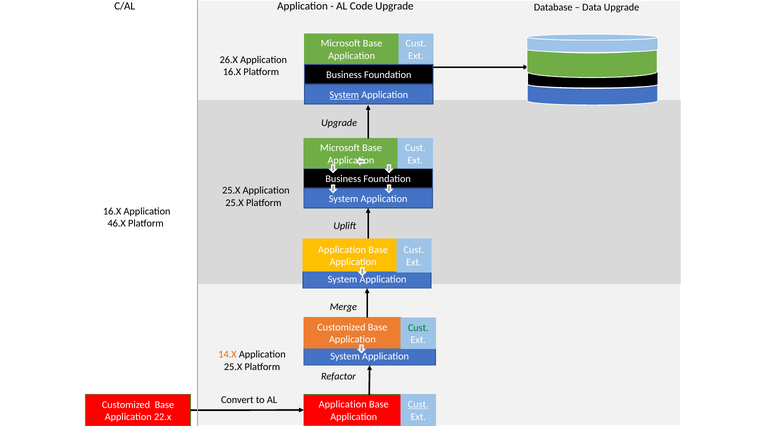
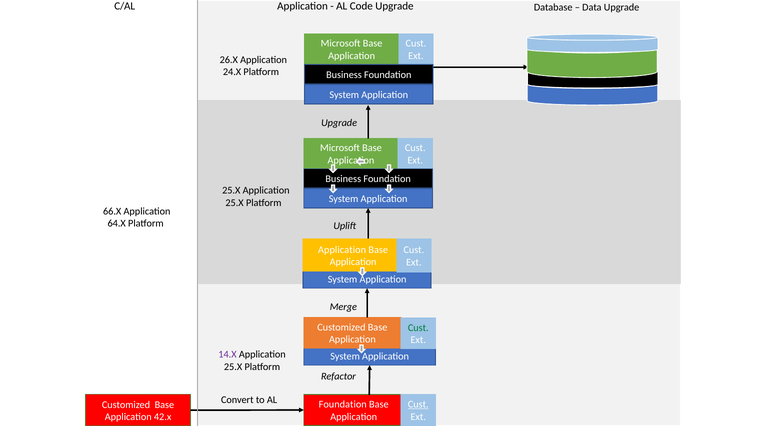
16.X: 16.X -> 24.X (232, 72)
System underline: present -> none (344, 95)
16.X: 16.X -> 66.X (112, 211)
46.X: 46.X -> 64.X (117, 223)
14.X colour: orange -> purple (227, 354)
Application: Application -> Foundation (343, 404)
22.x: 22.x -> 42.x (163, 417)
